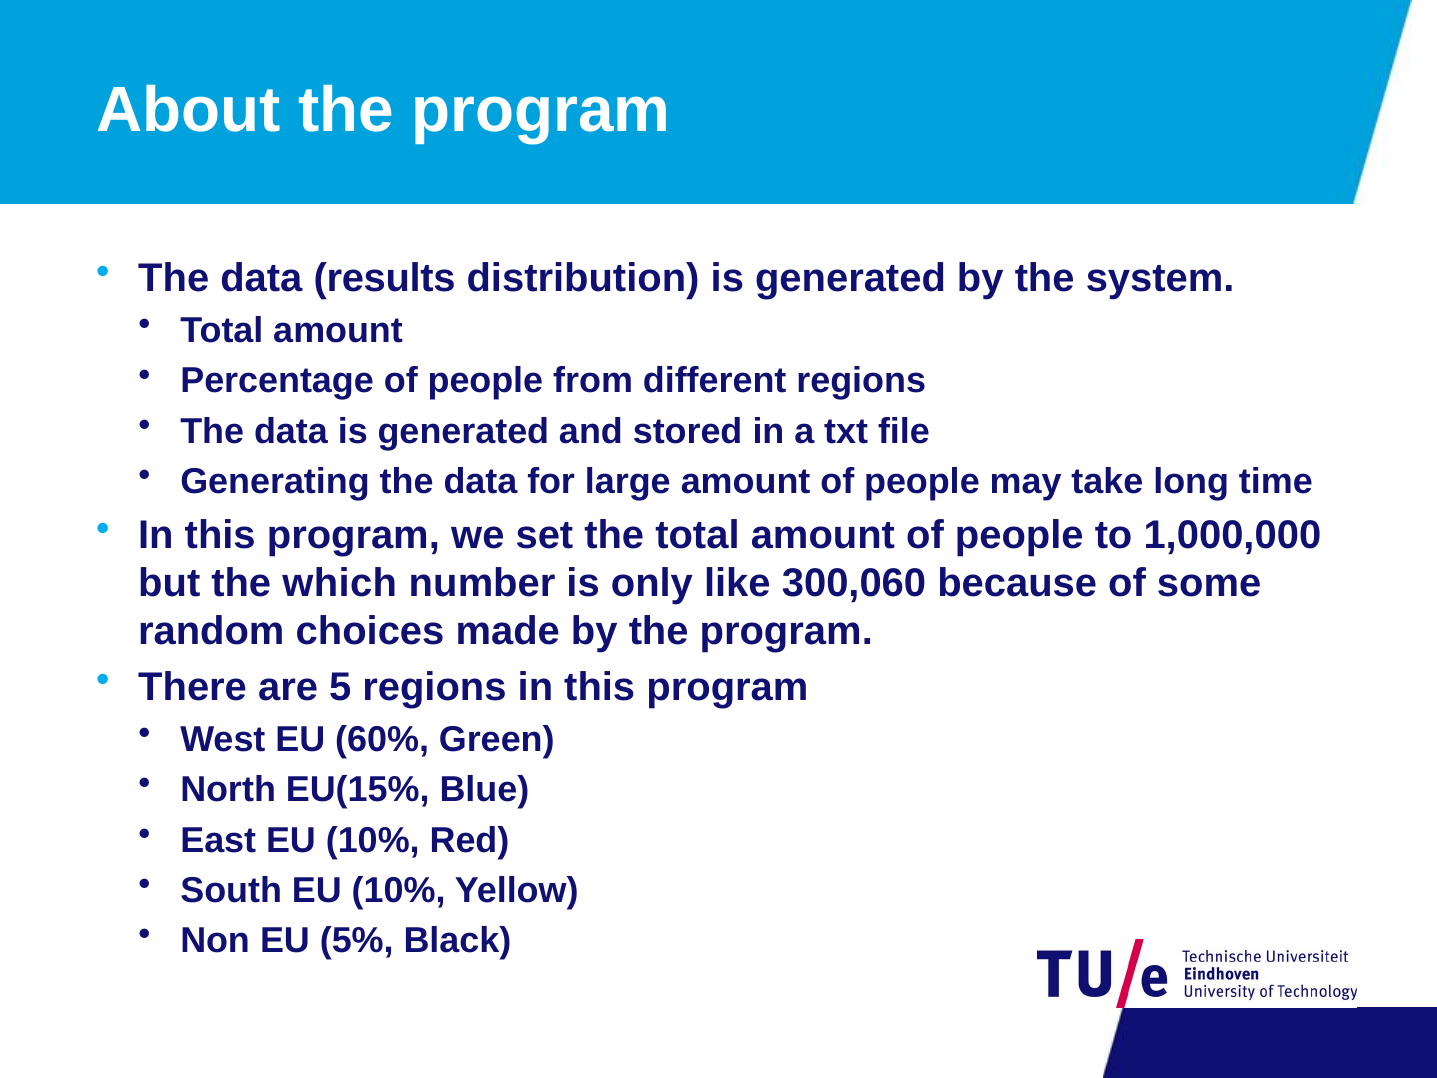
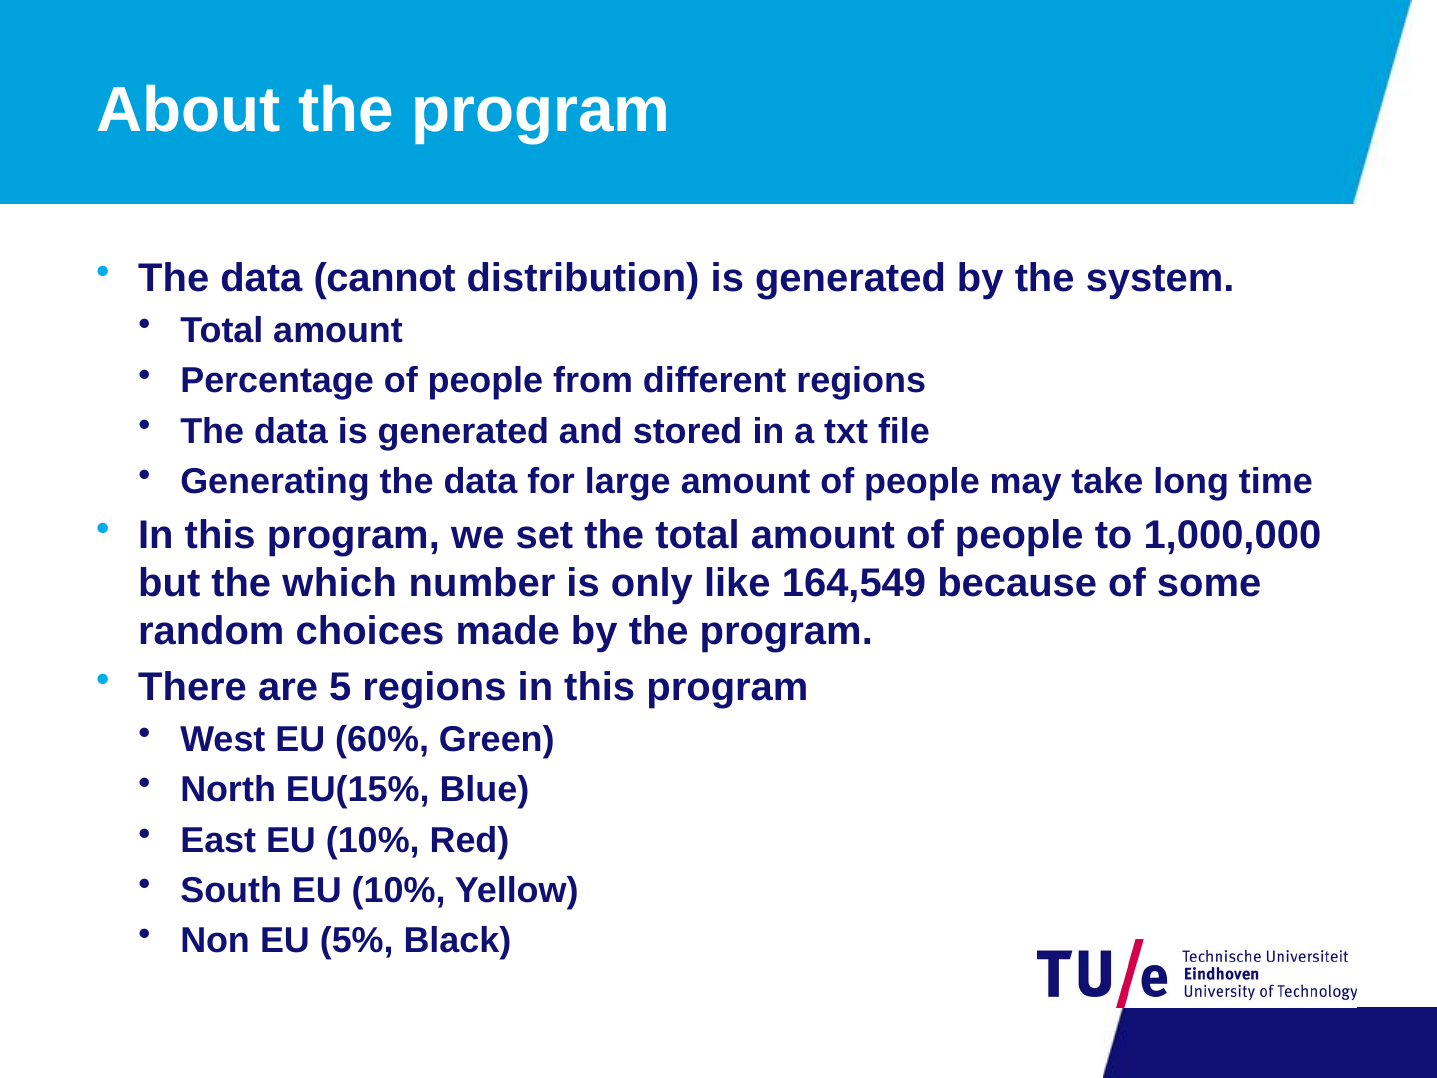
results: results -> cannot (385, 278)
300,060: 300,060 -> 164,549 (854, 583)
